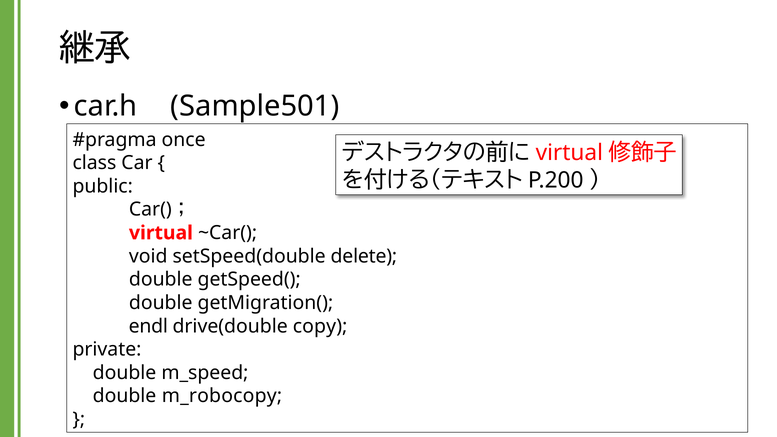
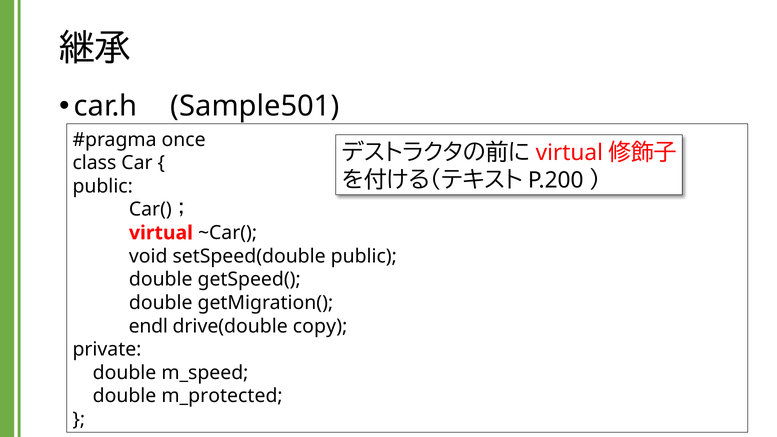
setSpeed(double delete: delete -> public (364, 256)
m_robocopy: m_robocopy -> m_protected (222, 396)
